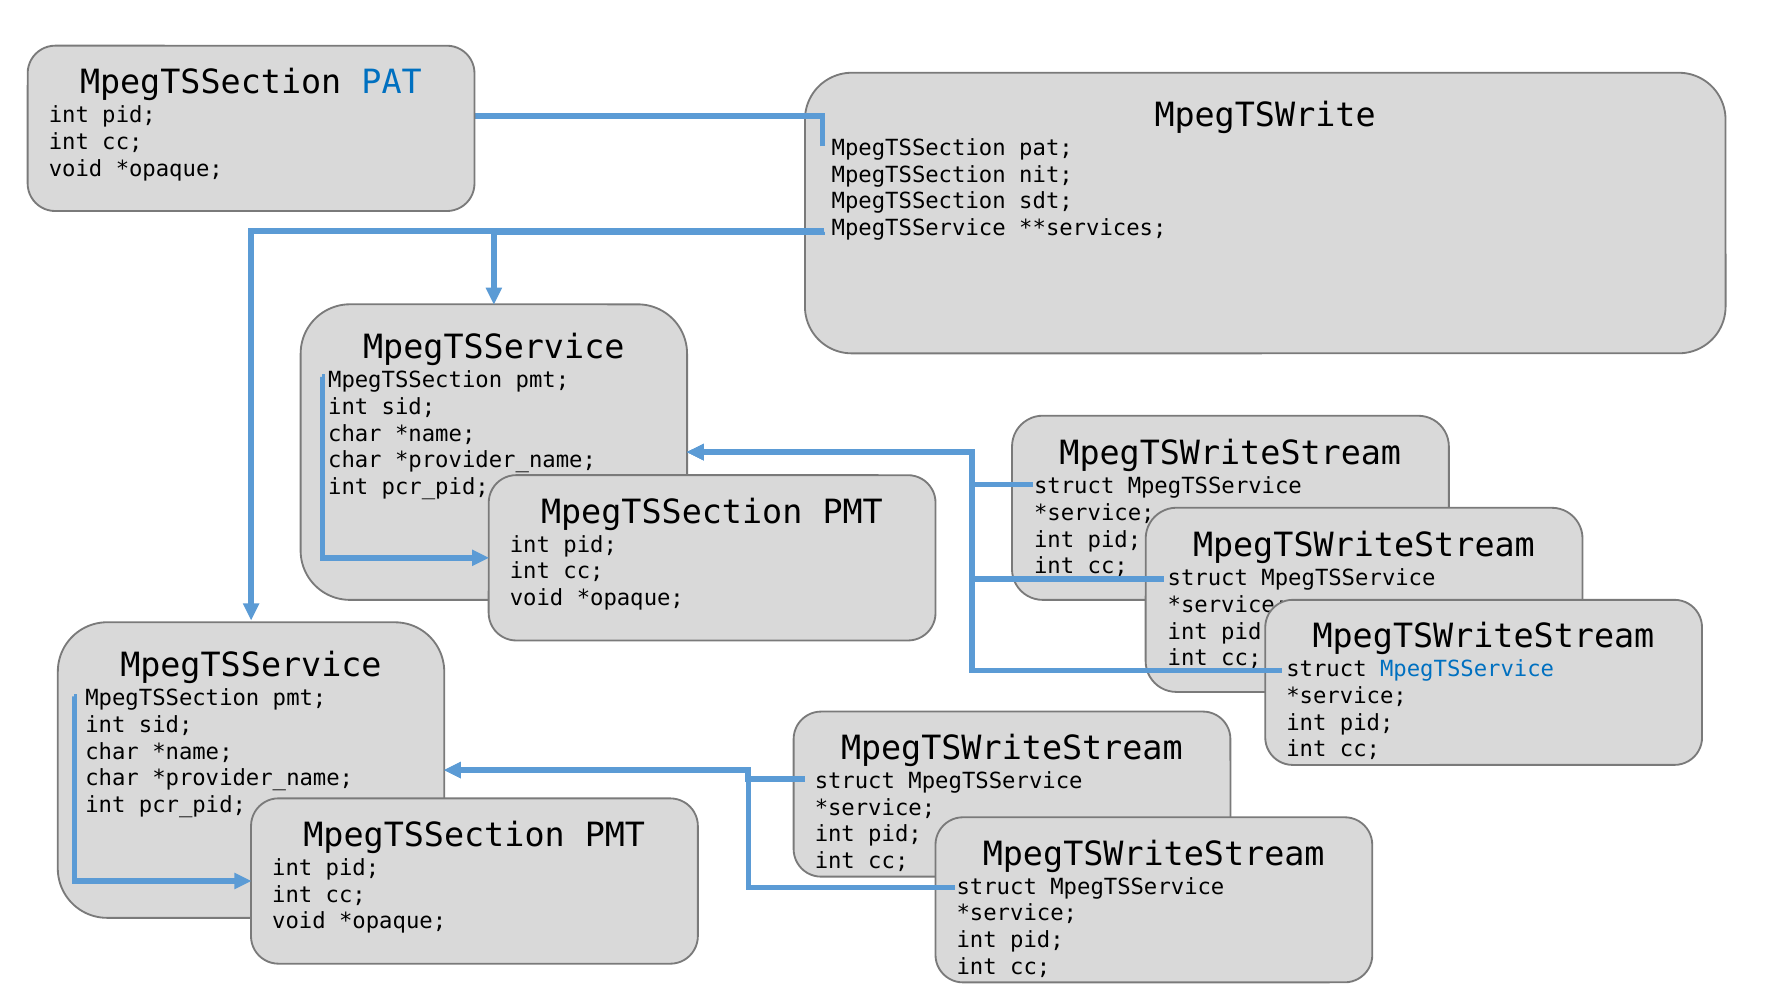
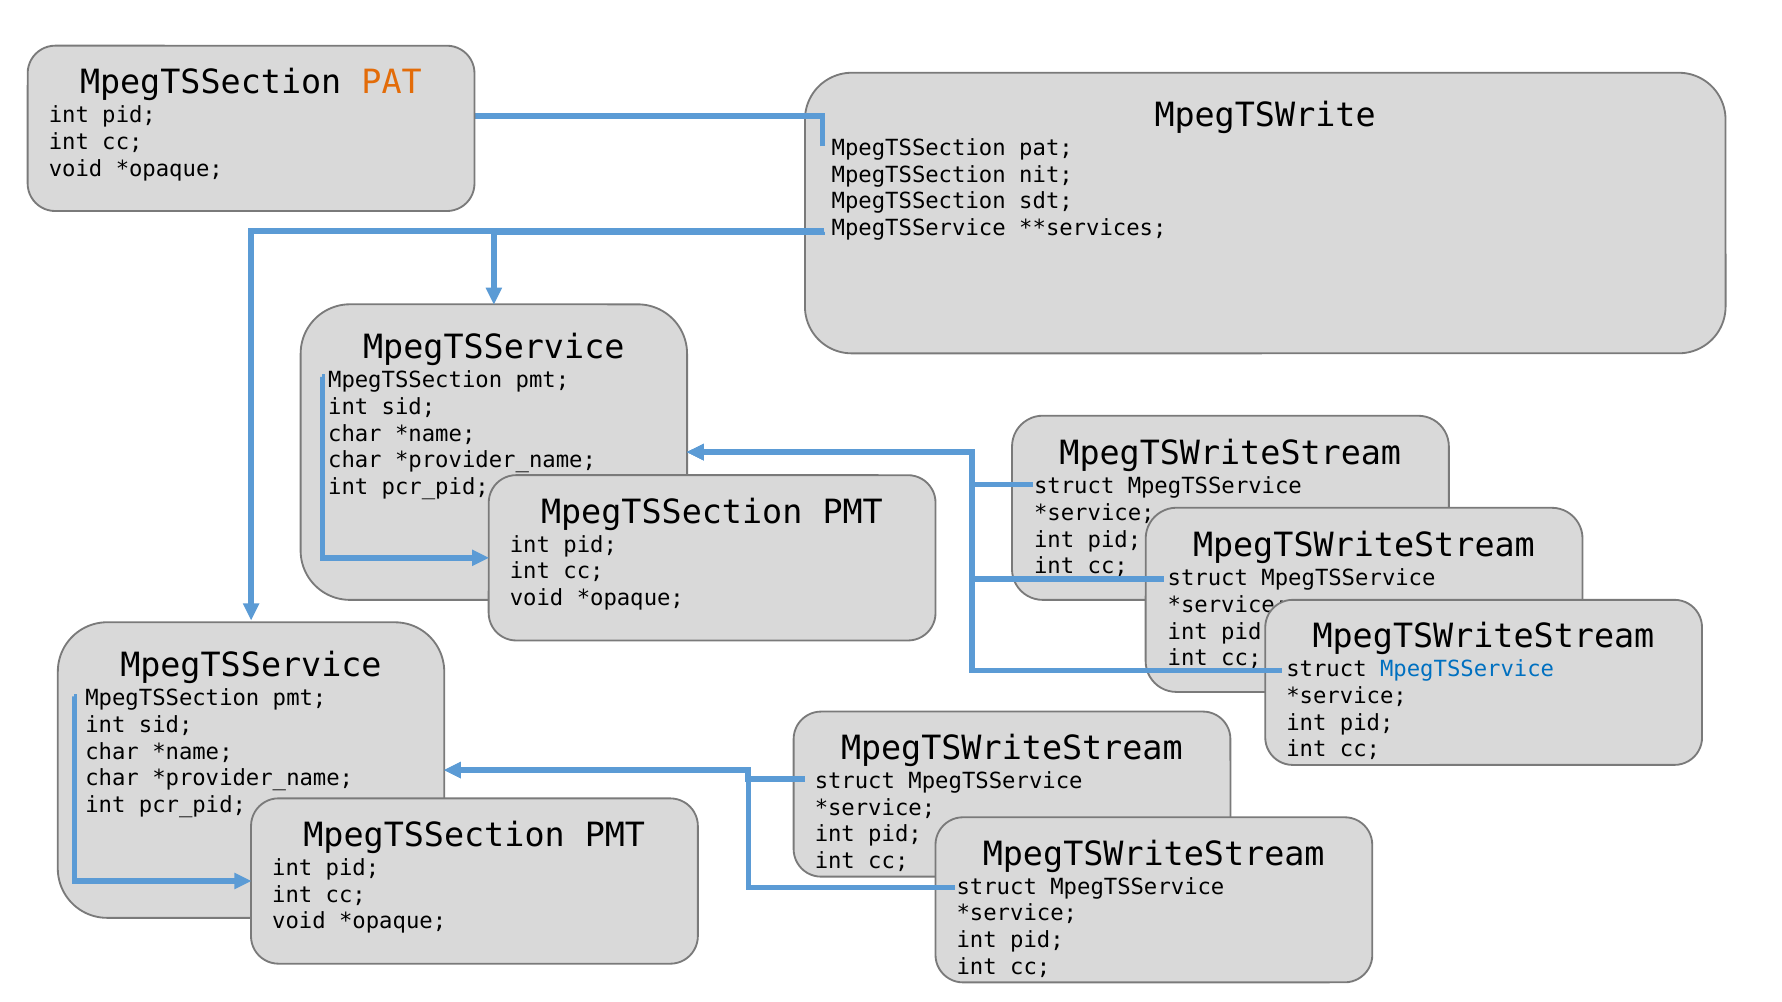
PAT colour: blue -> orange (392, 83)
